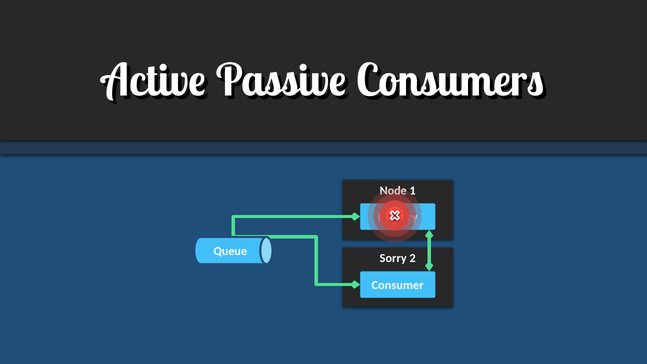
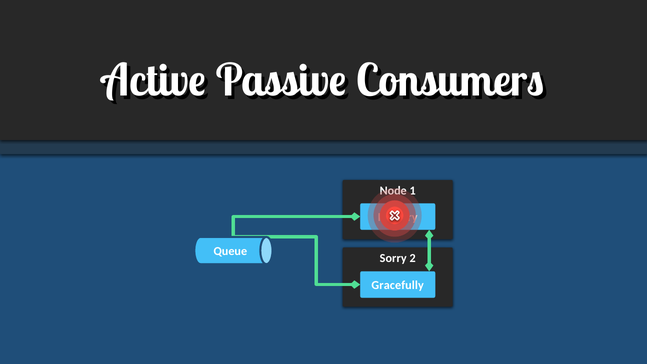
Consumer: Consumer -> Gracefully (398, 285)
